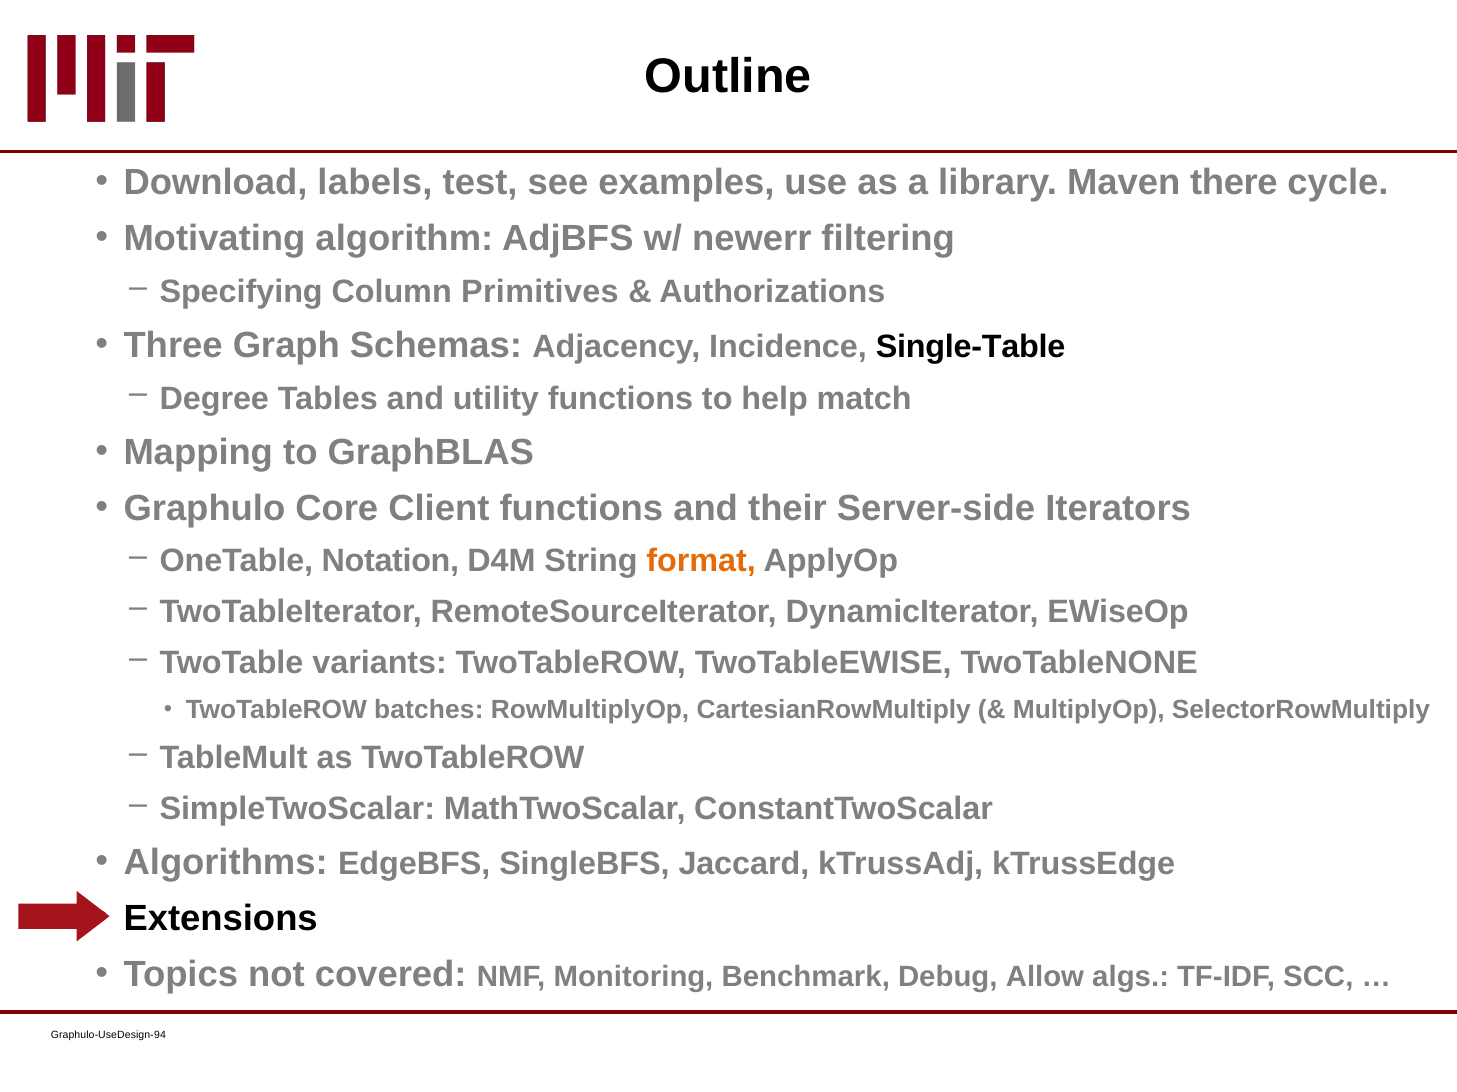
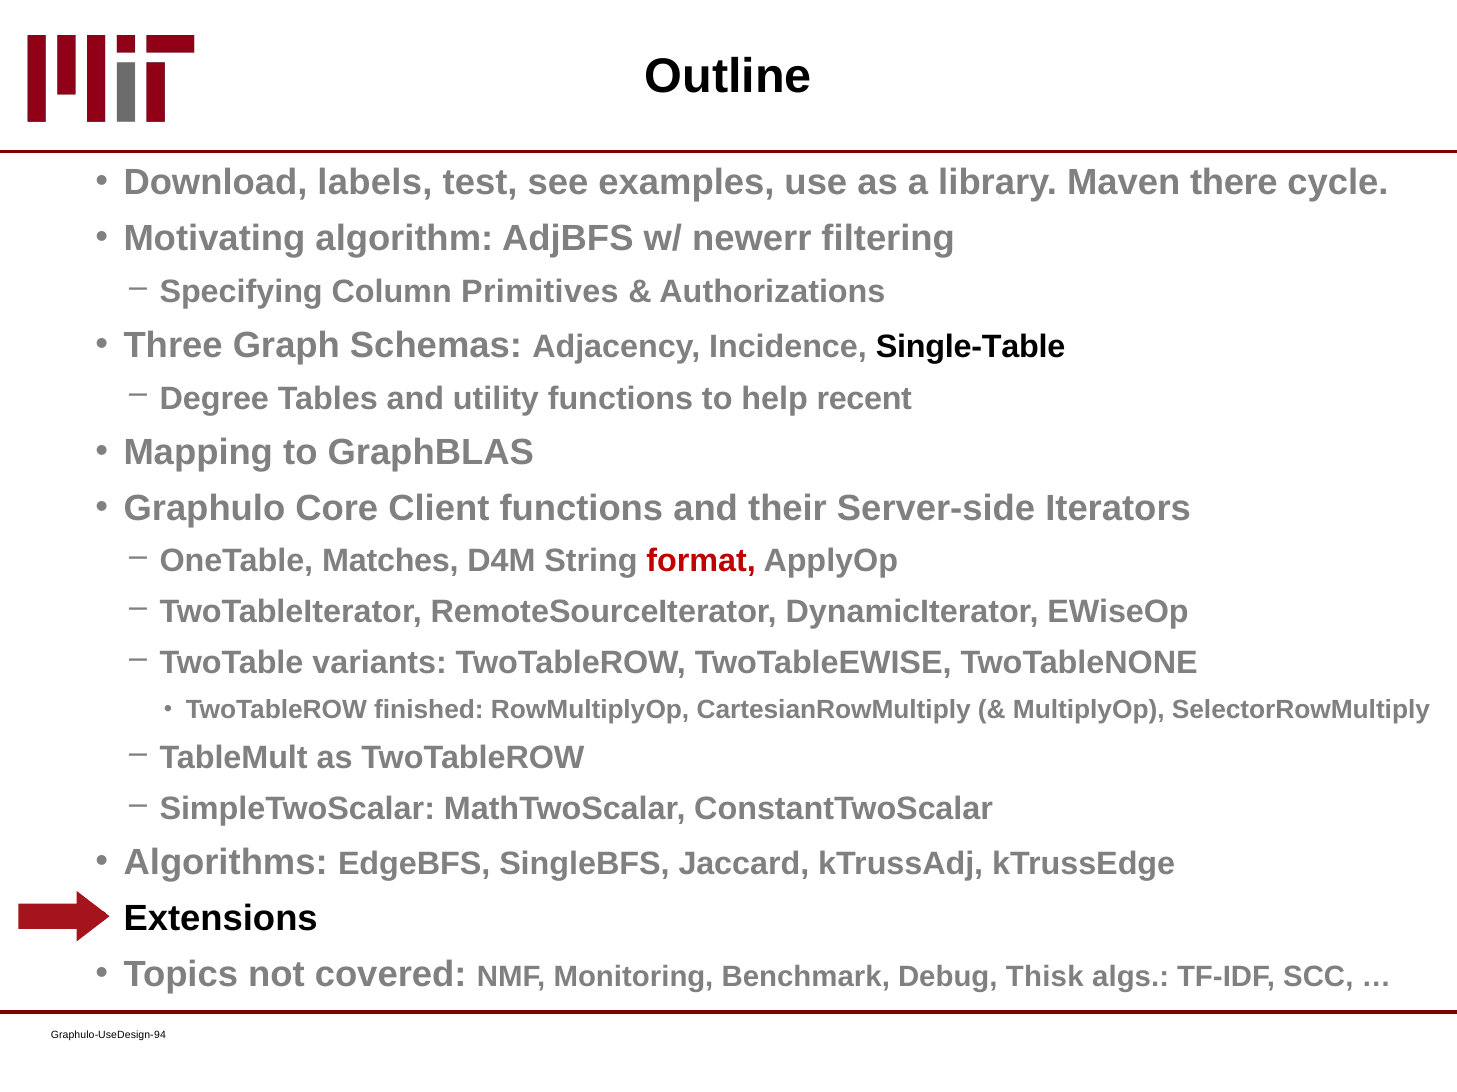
match: match -> recent (864, 399)
Notation: Notation -> Matches (390, 562)
format colour: orange -> red (701, 562)
batches: batches -> finished (429, 710)
Allow: Allow -> Thisk (1045, 977)
